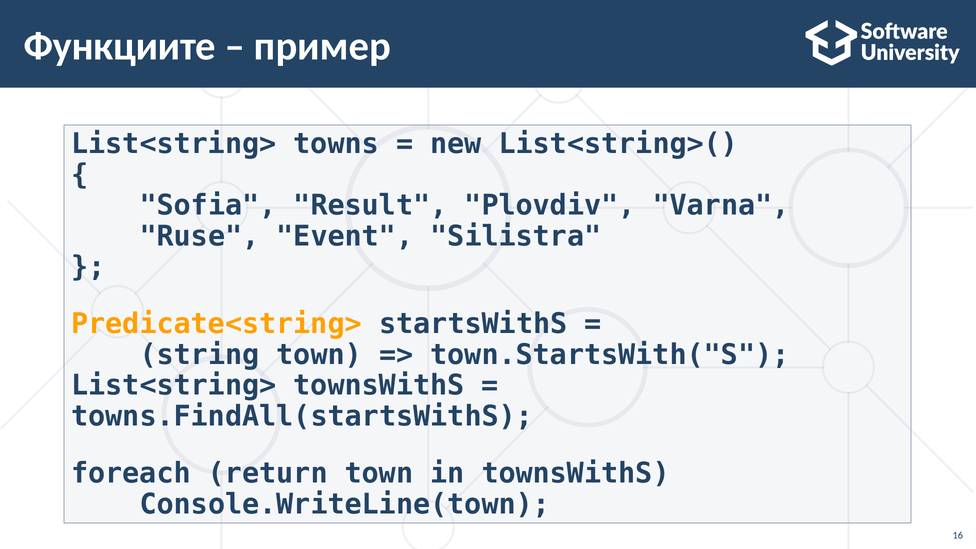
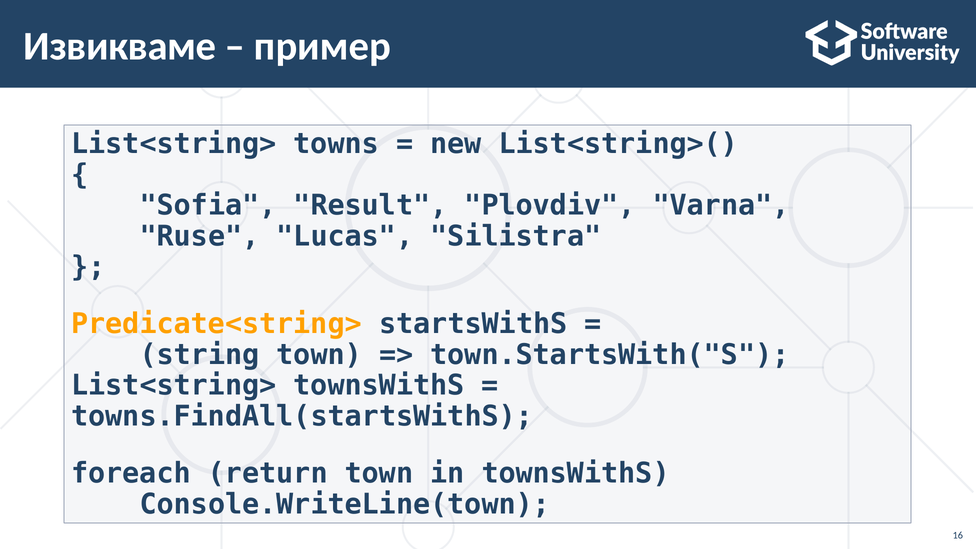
Функциите: Функциите -> Извикваме (120, 46)
Event: Event -> Lucas (345, 236)
